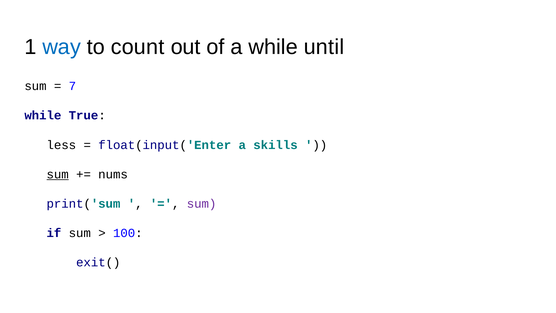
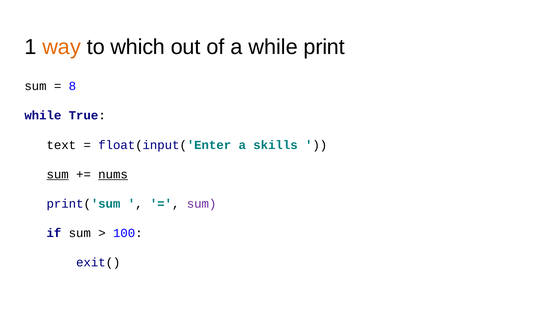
way colour: blue -> orange (62, 47)
count: count -> which (138, 47)
until: until -> print (324, 47)
7: 7 -> 8 (72, 86)
less: less -> text (61, 145)
nums underline: none -> present (113, 174)
